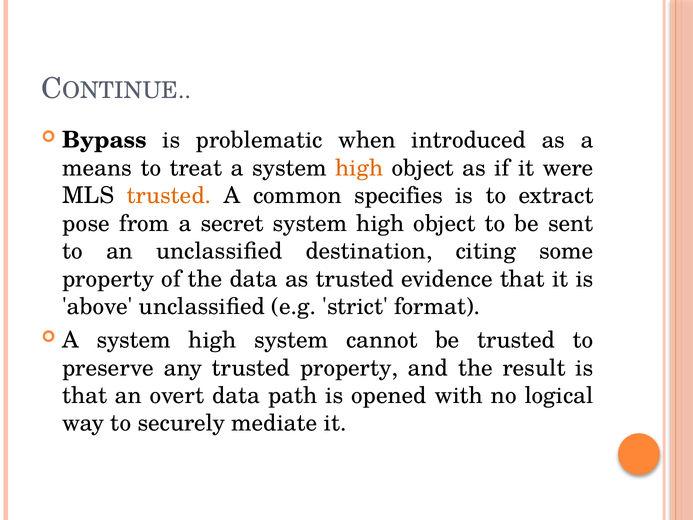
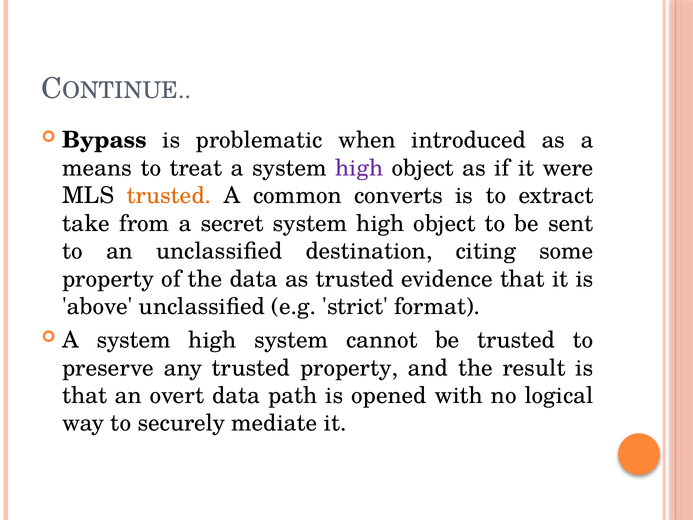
high colour: orange -> purple (359, 168)
specifies: specifies -> converts (399, 196)
pose: pose -> take (86, 223)
